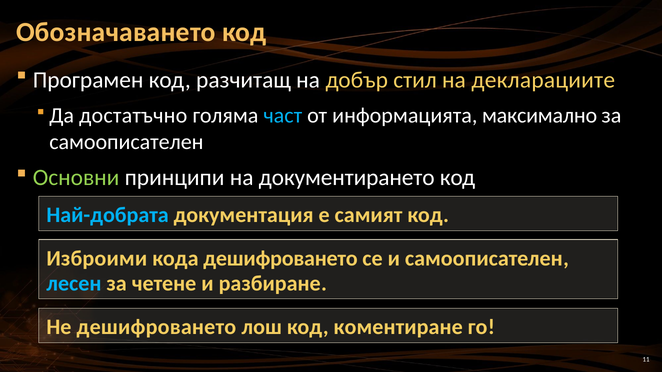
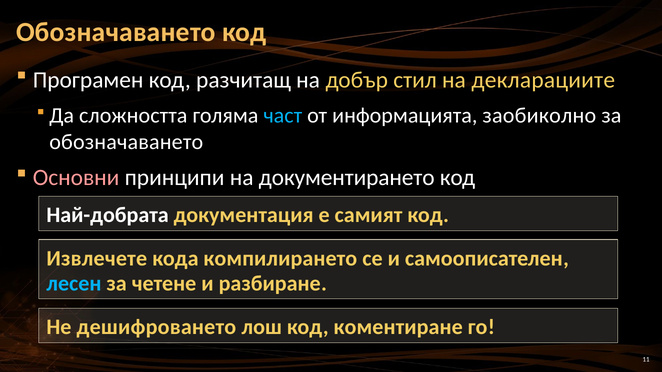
достатъчно: достатъчно -> сложността (133, 116)
максимално: максимално -> заобиколно (539, 116)
самоописателен: самоописателен -> обозначаването (126, 142)
Основни colour: light green -> pink (76, 178)
Най-добрата colour: light blue -> white (108, 215)
Изброими: Изброими -> Извлечете (97, 259)
кода дешифроването: дешифроването -> компилирането (280, 259)
